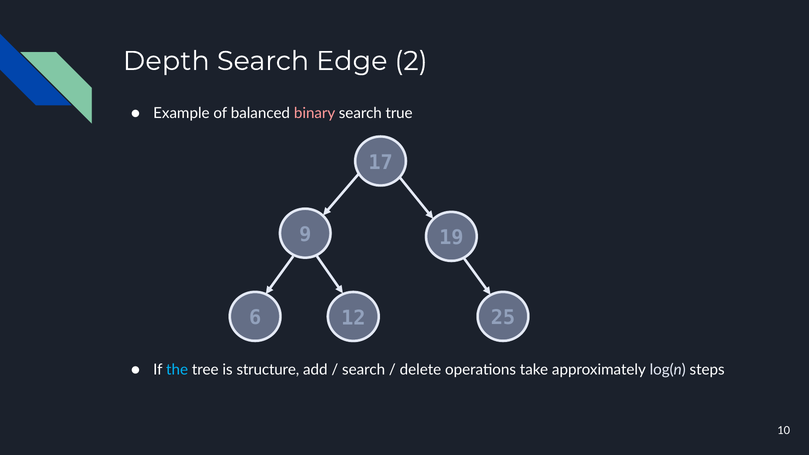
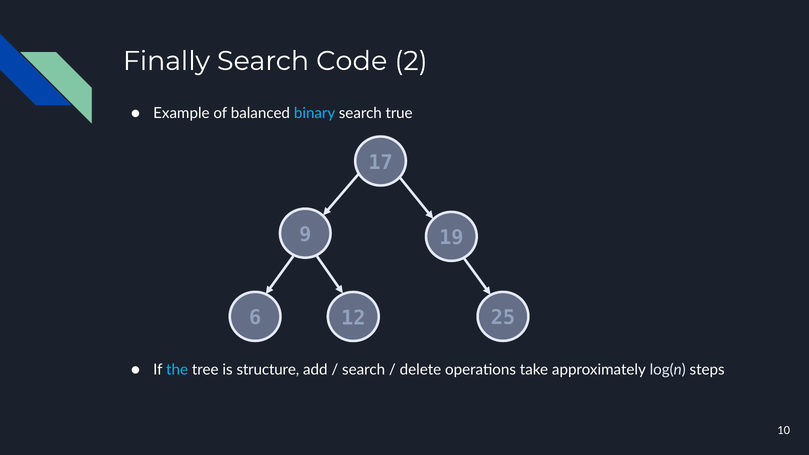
Depth: Depth -> Finally (166, 61)
Edge: Edge -> Code (352, 61)
binary colour: pink -> light blue (315, 113)
